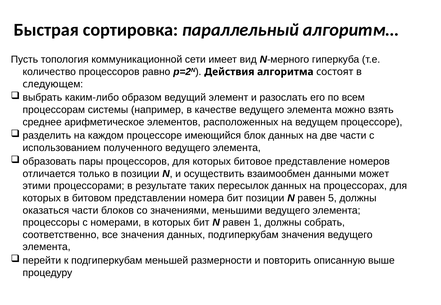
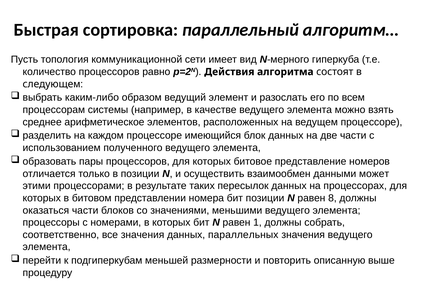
5: 5 -> 8 (332, 198)
данных подгиперкубам: подгиперкубам -> параллельных (243, 235)
